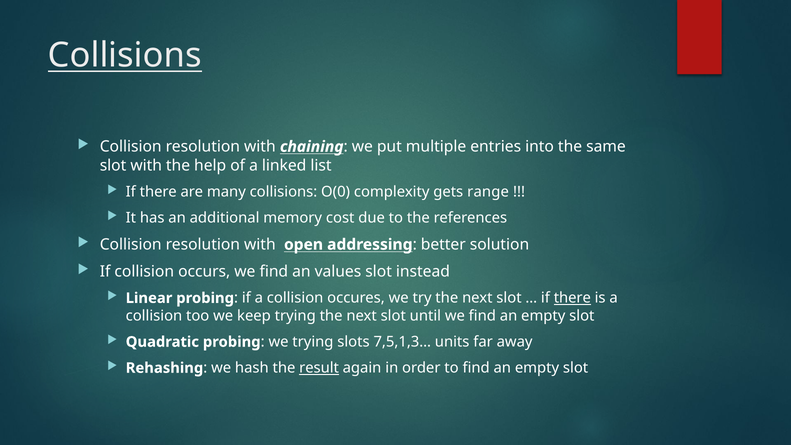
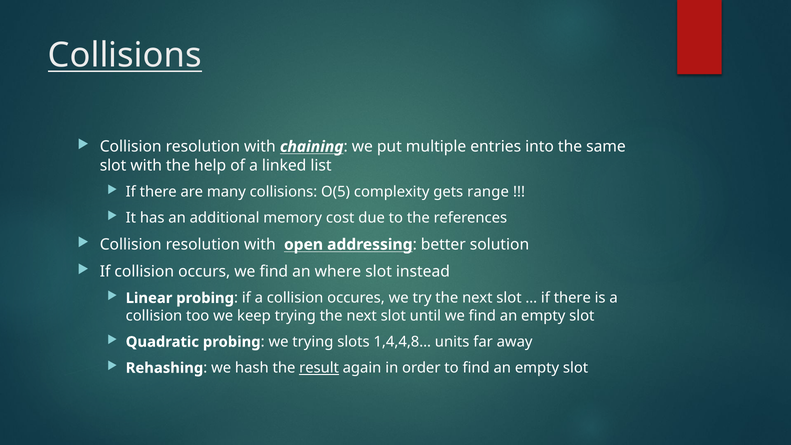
O(0: O(0 -> O(5 (336, 192)
values: values -> where (338, 272)
there underline: present -> none (572, 298)
7,5,1,3…: 7,5,1,3… -> 1,4,4,8… (402, 342)
